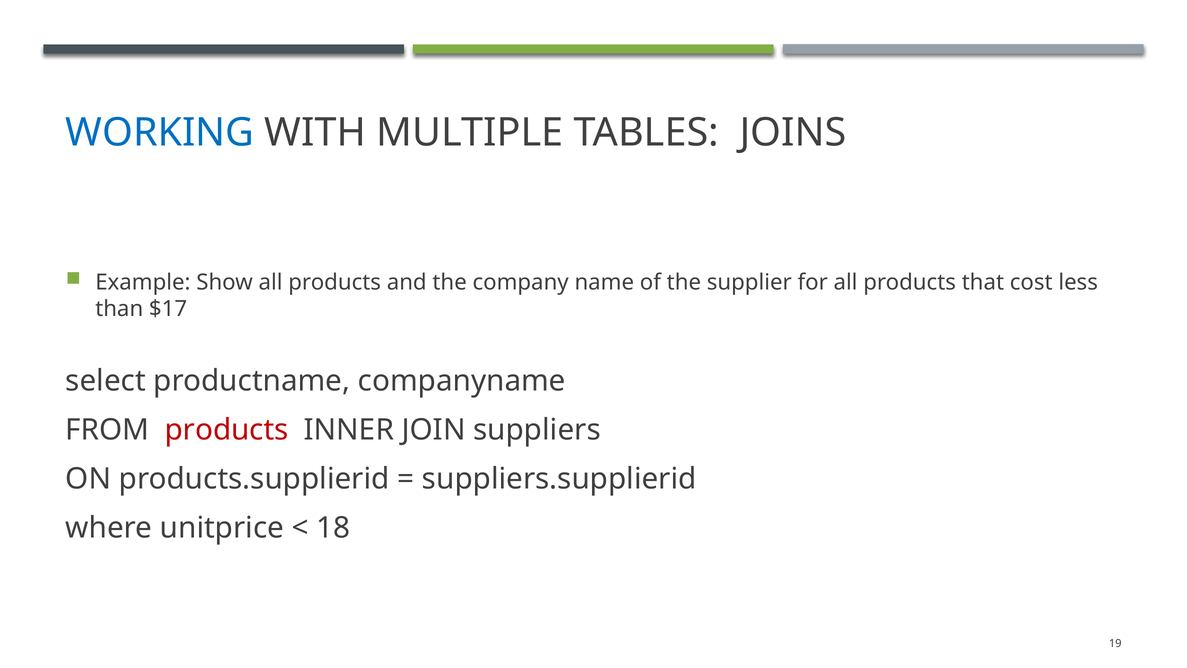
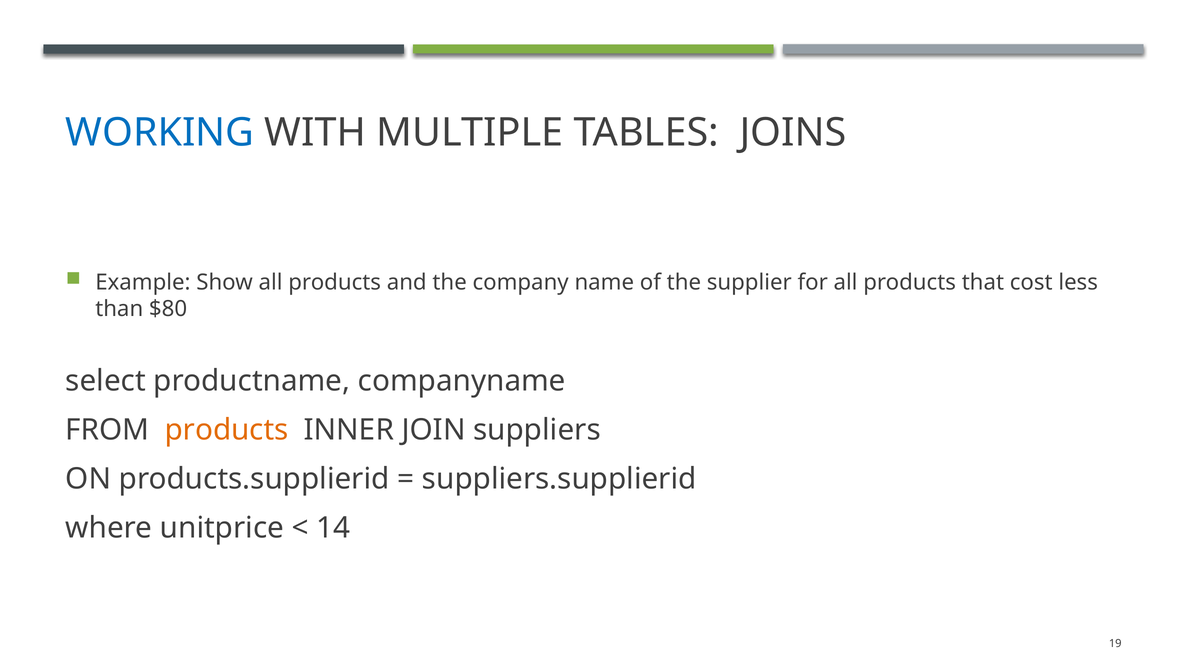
$17: $17 -> $80 (168, 309)
products colour: red -> orange (227, 430)
18: 18 -> 14 (333, 527)
